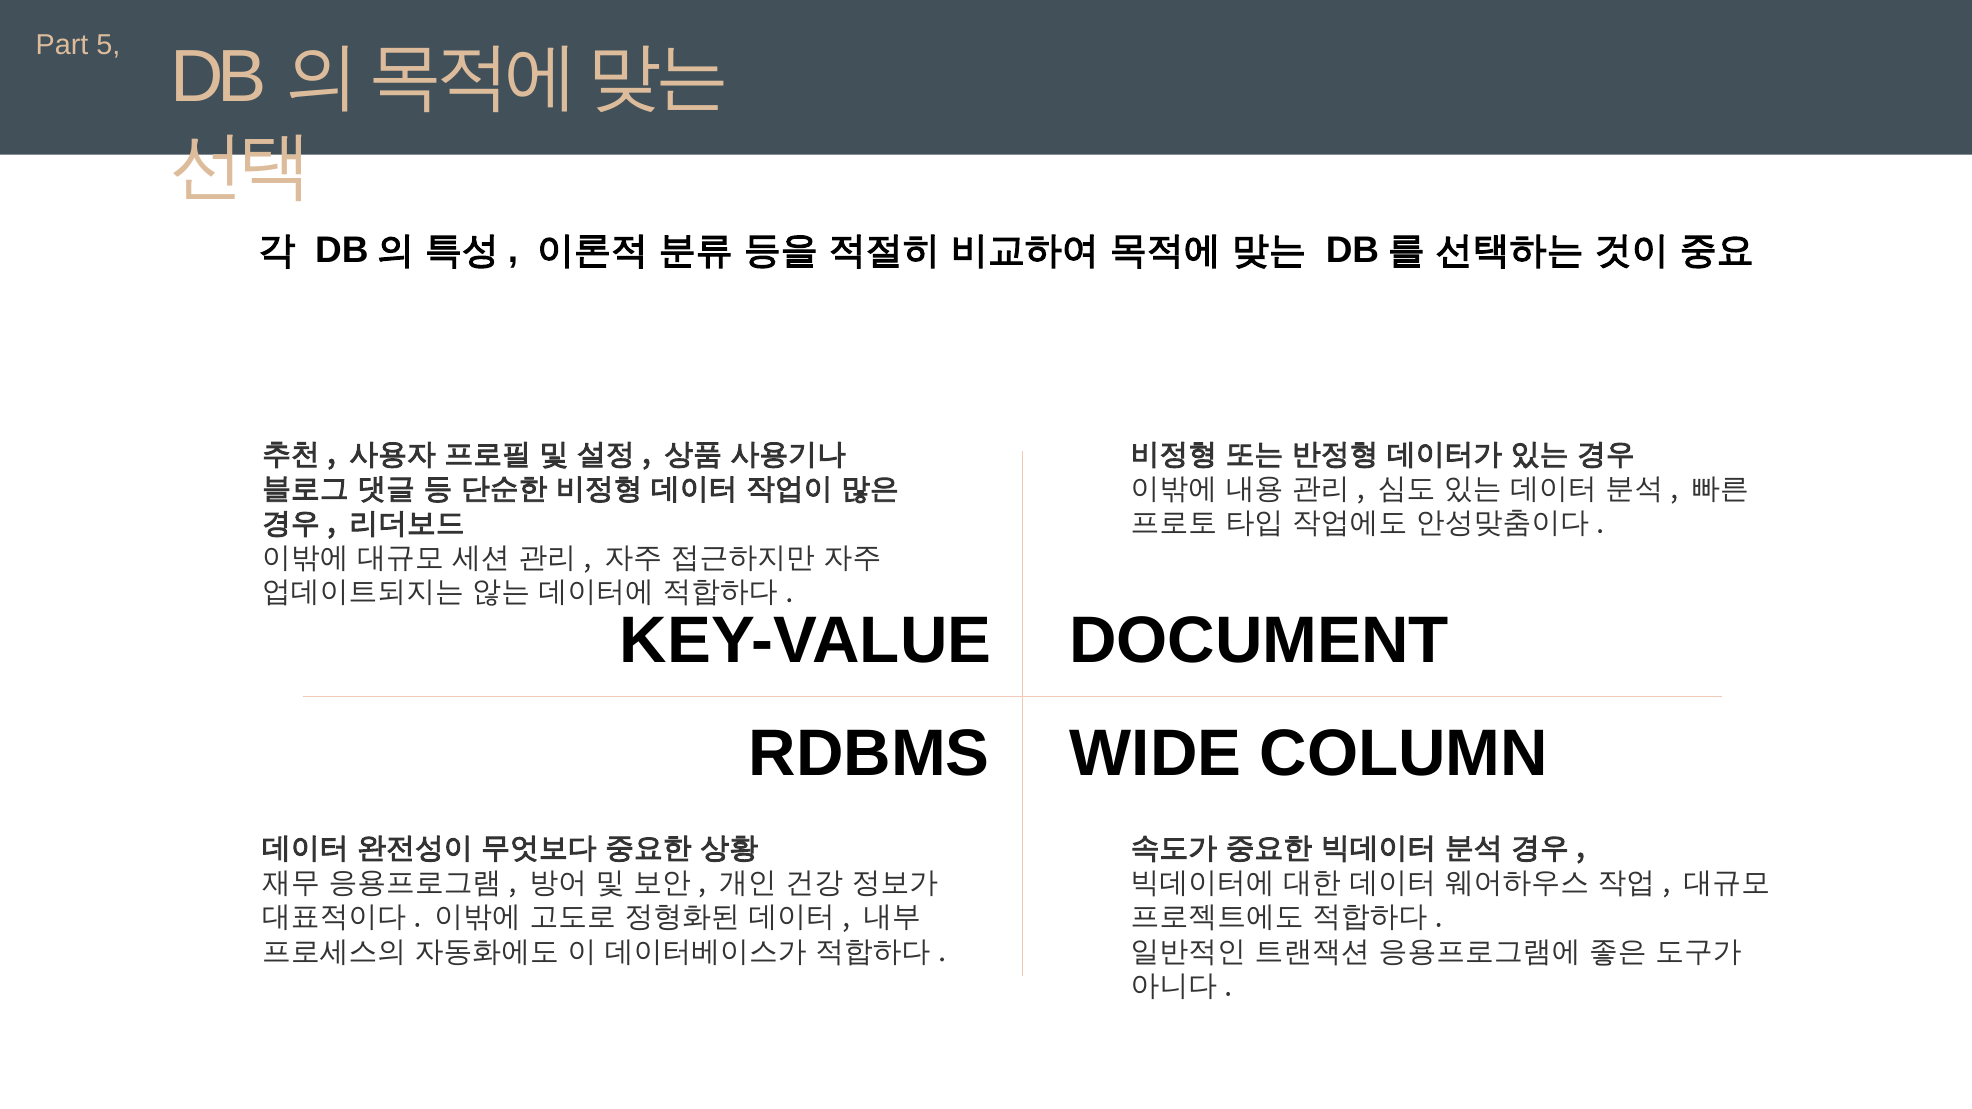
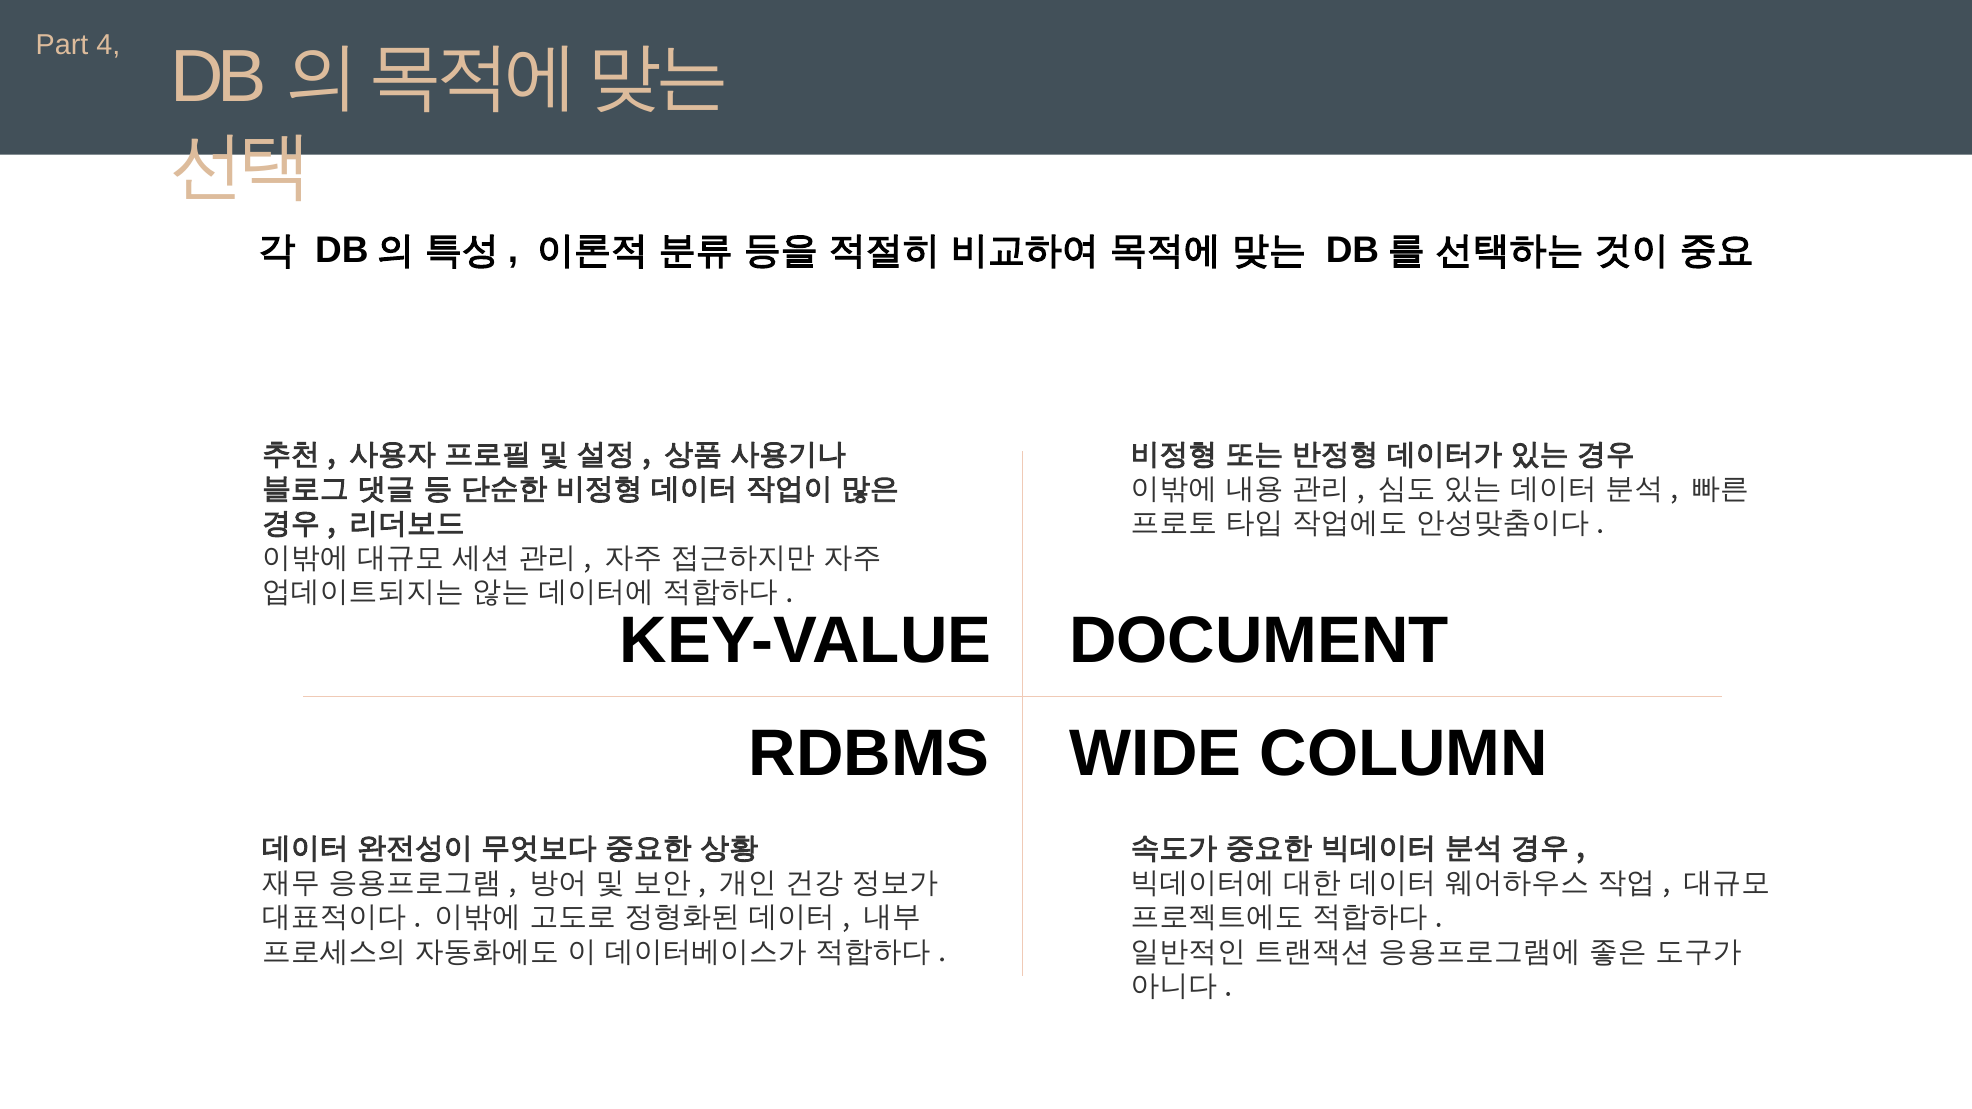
5: 5 -> 4 (108, 45)
